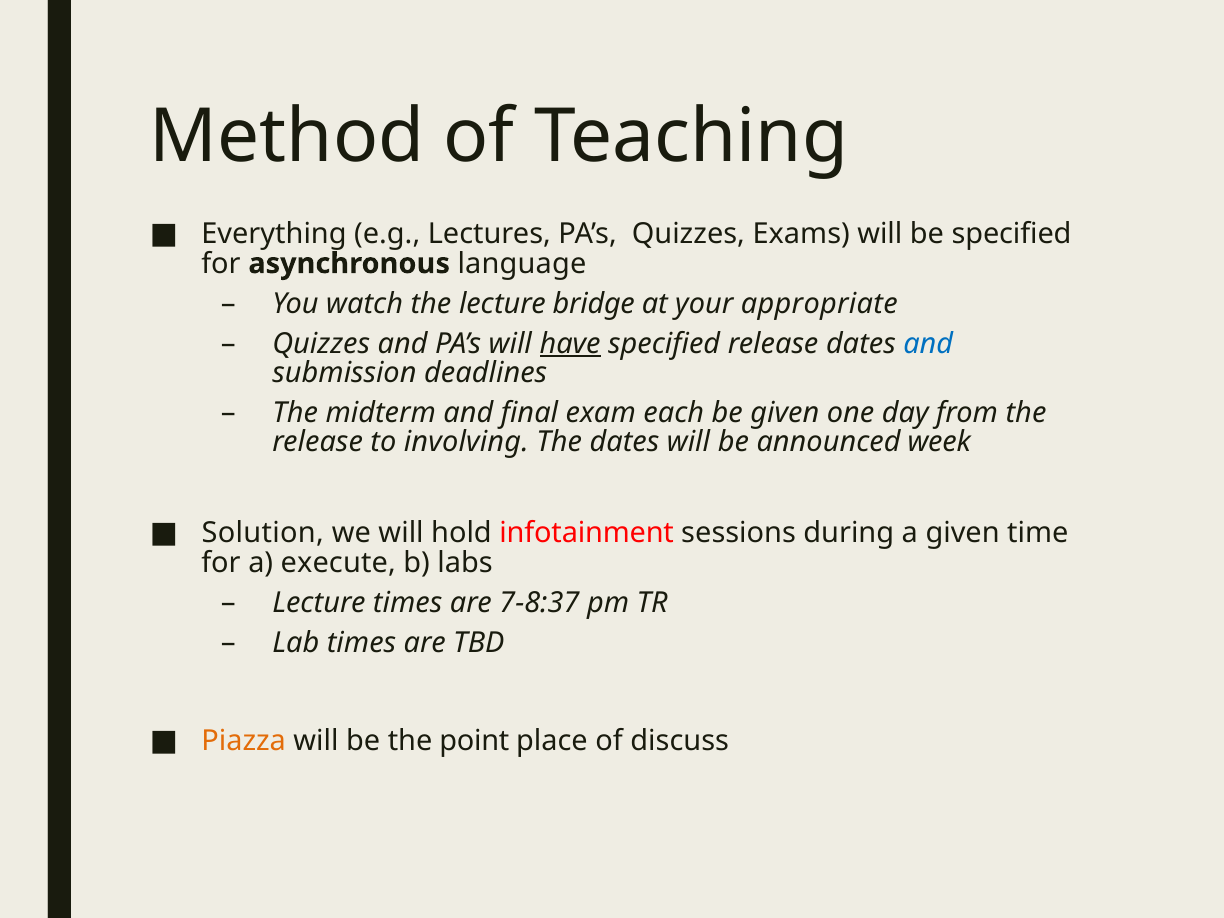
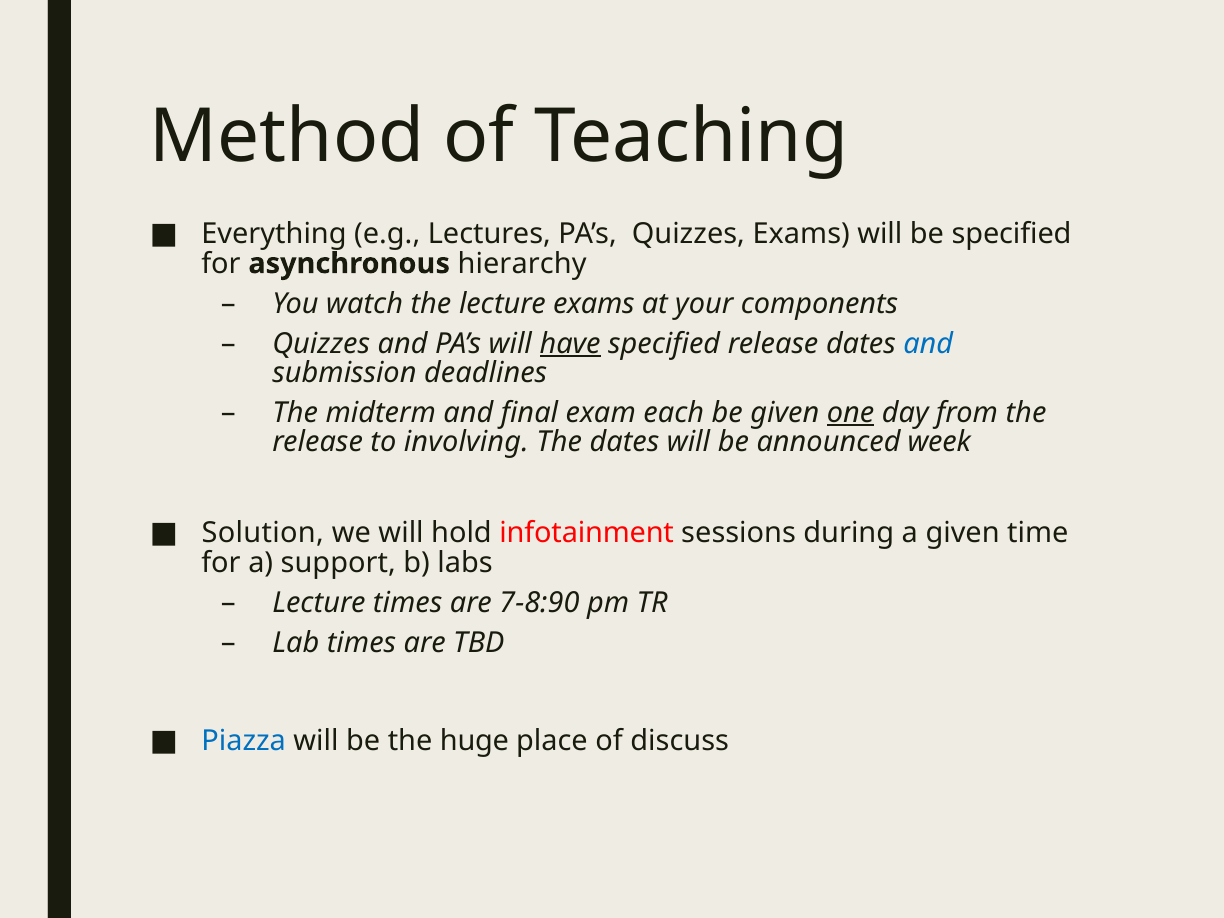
language: language -> hierarchy (522, 264)
lecture bridge: bridge -> exams (594, 304)
appropriate: appropriate -> components (819, 304)
one underline: none -> present (851, 413)
execute: execute -> support (338, 563)
7-8:37: 7-8:37 -> 7-8:90 (539, 603)
Piazza colour: orange -> blue (244, 741)
point: point -> huge (474, 741)
